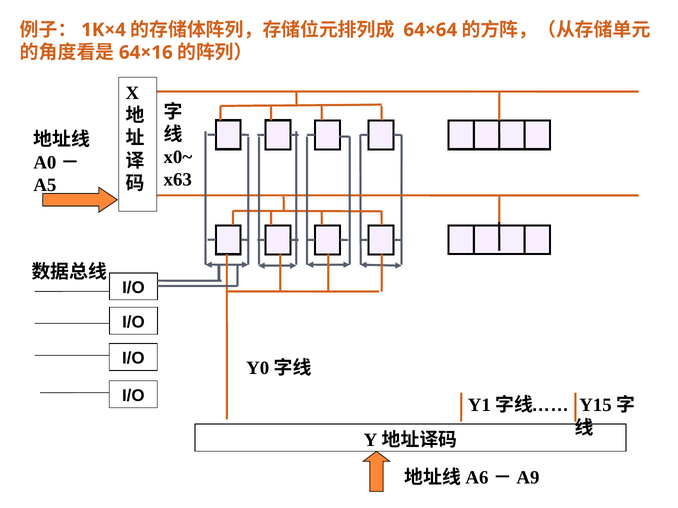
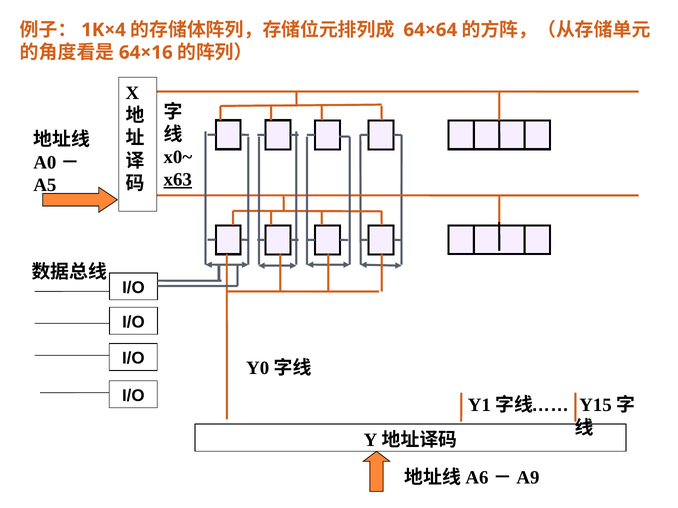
x63 underline: none -> present (178, 180)
